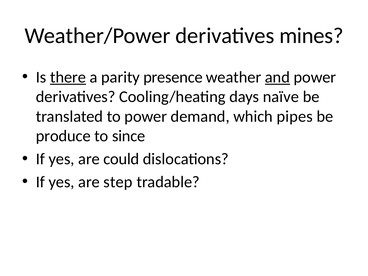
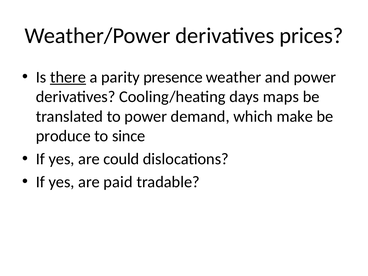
mines: mines -> prices (311, 36)
and underline: present -> none (277, 77)
naïve: naïve -> maps (281, 97)
pipes: pipes -> make (295, 116)
step: step -> paid (118, 182)
